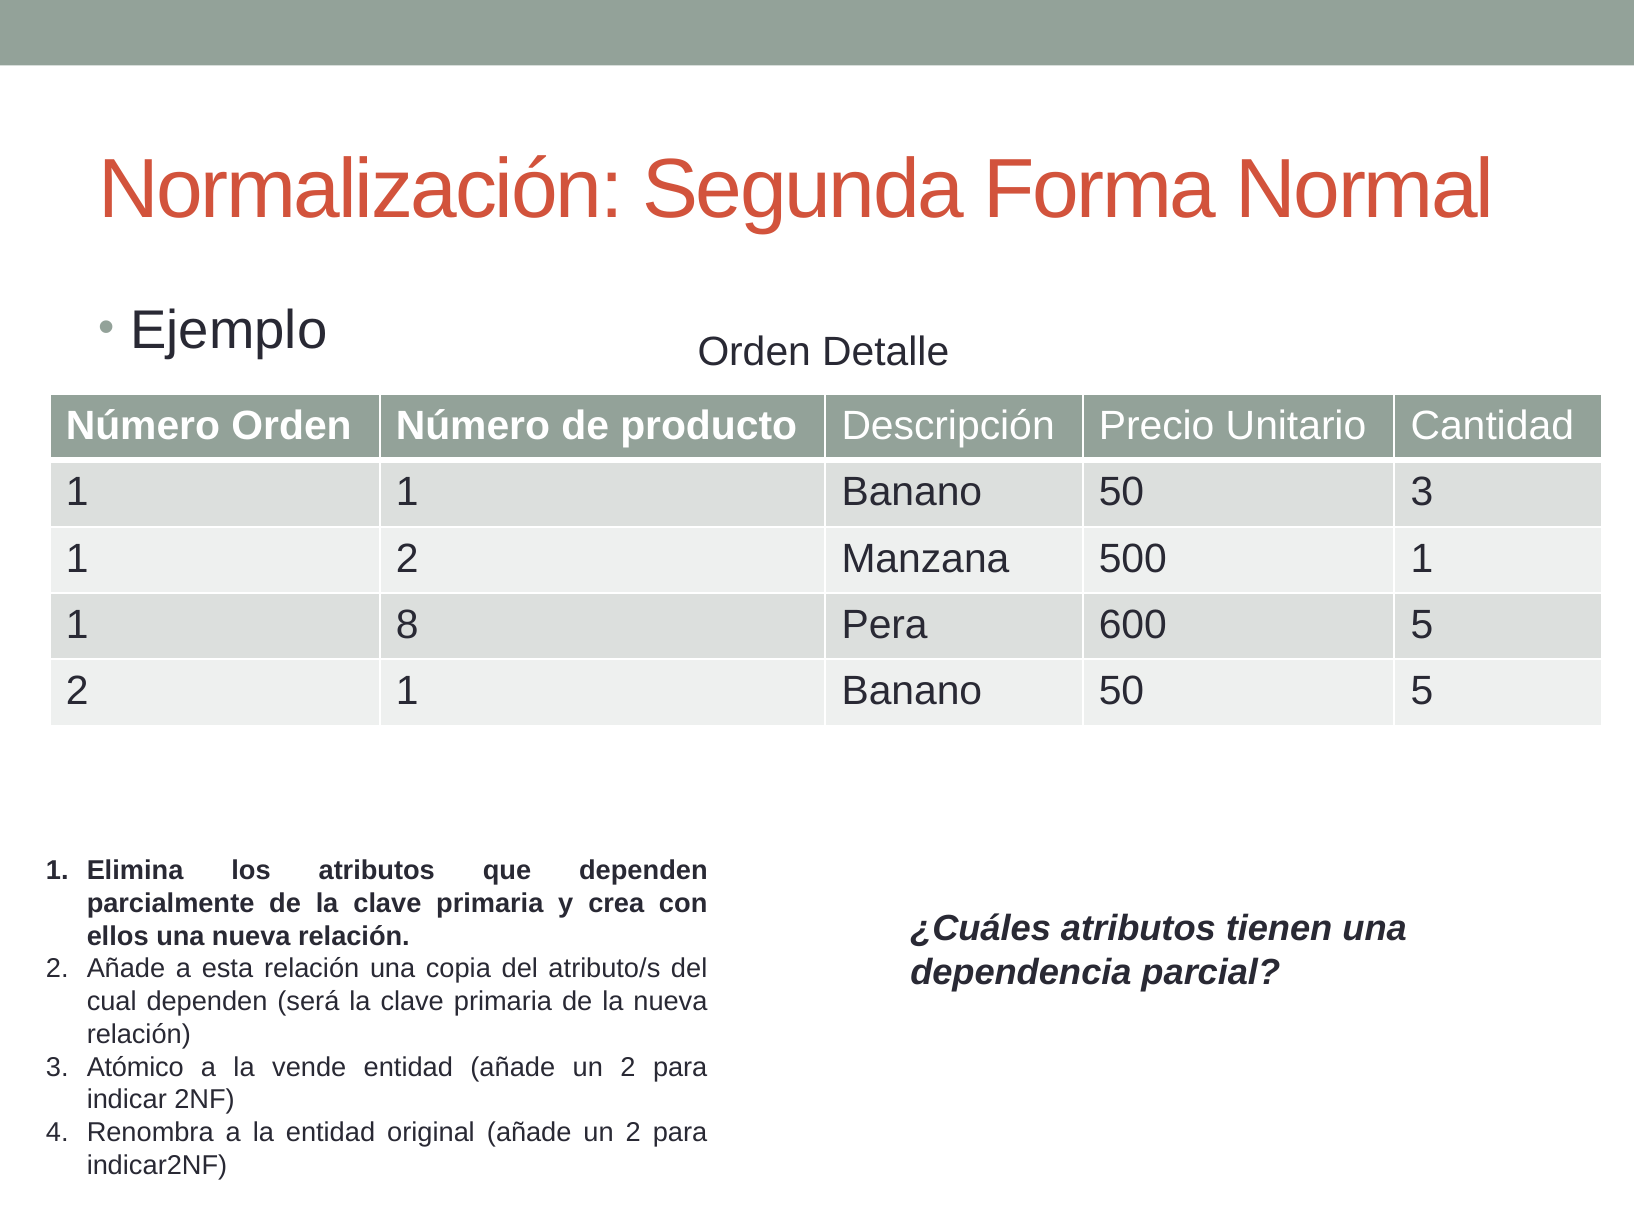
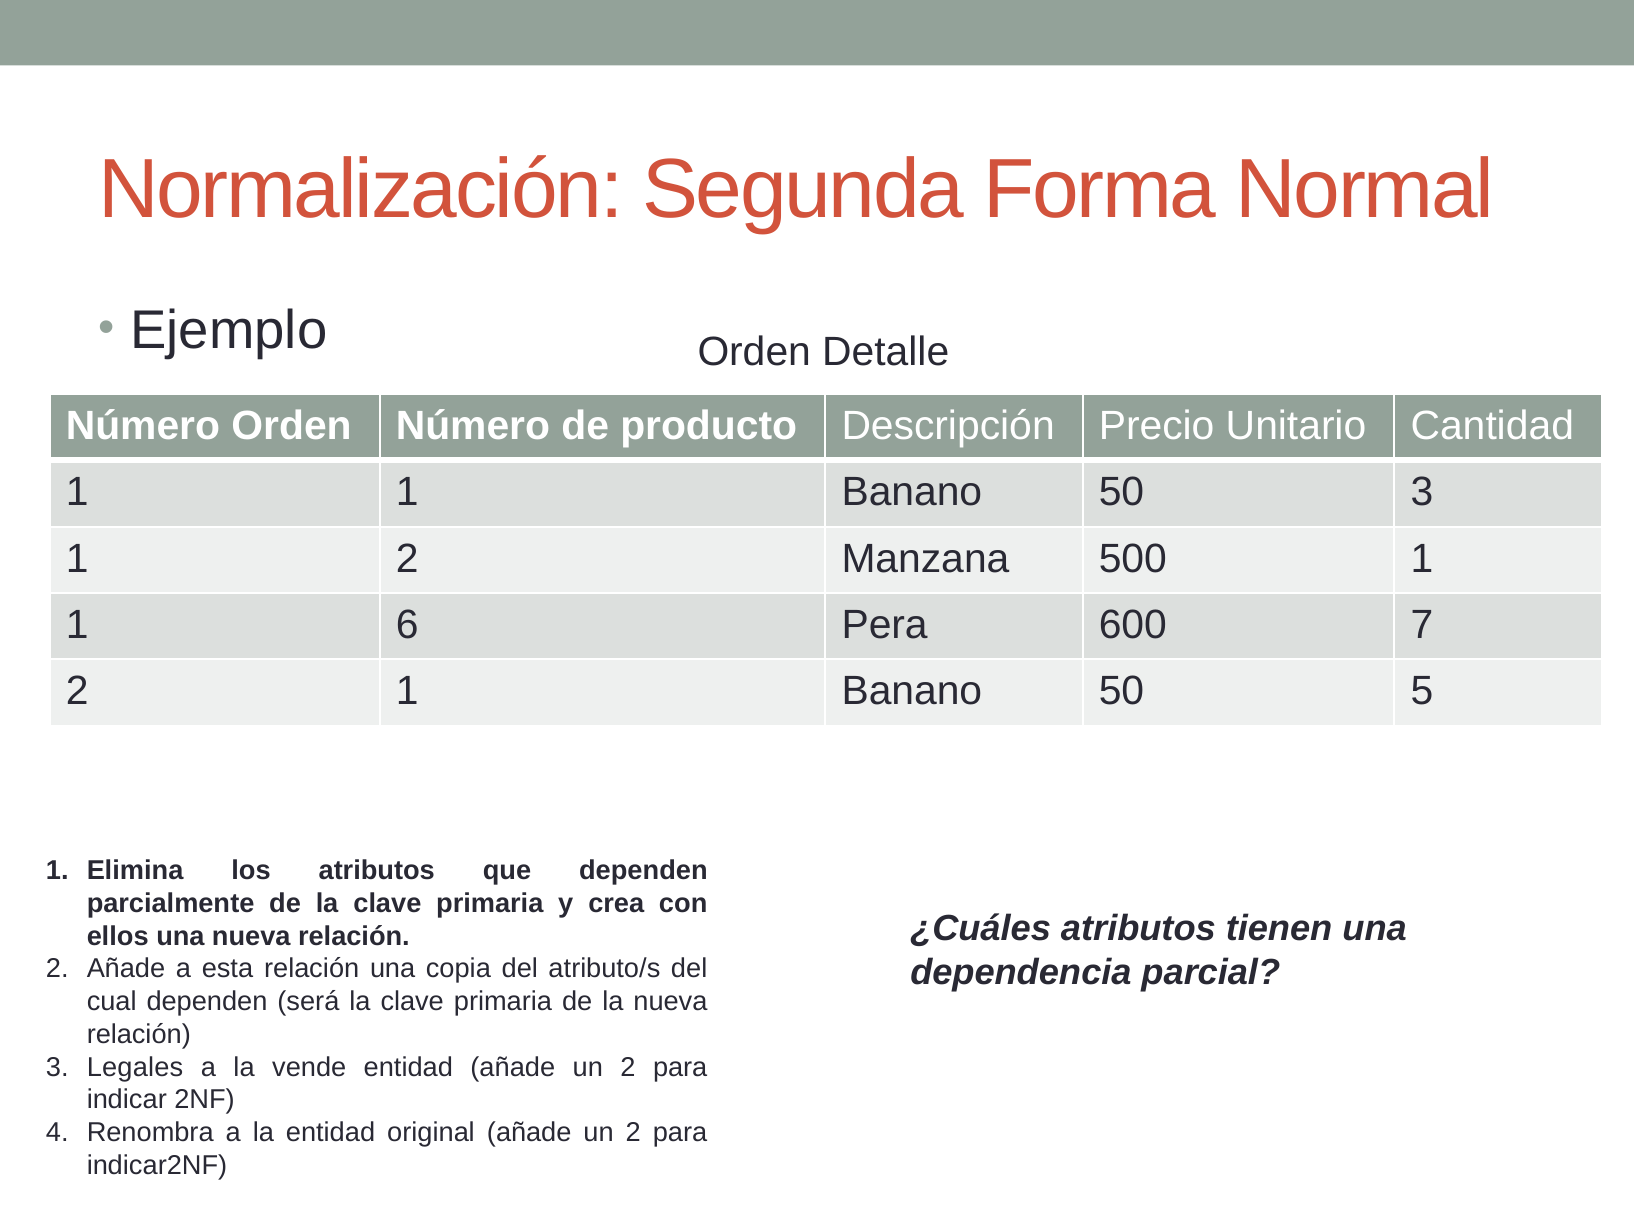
8: 8 -> 6 (407, 625)
600 5: 5 -> 7 (1422, 625)
Atómico: Atómico -> Legales (135, 1067)
